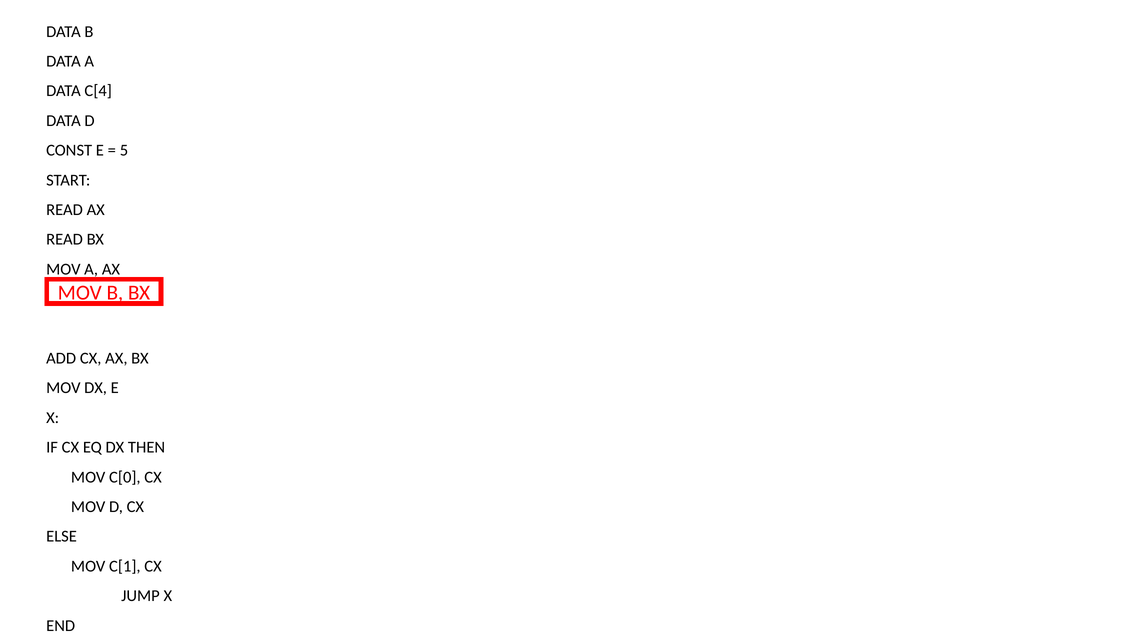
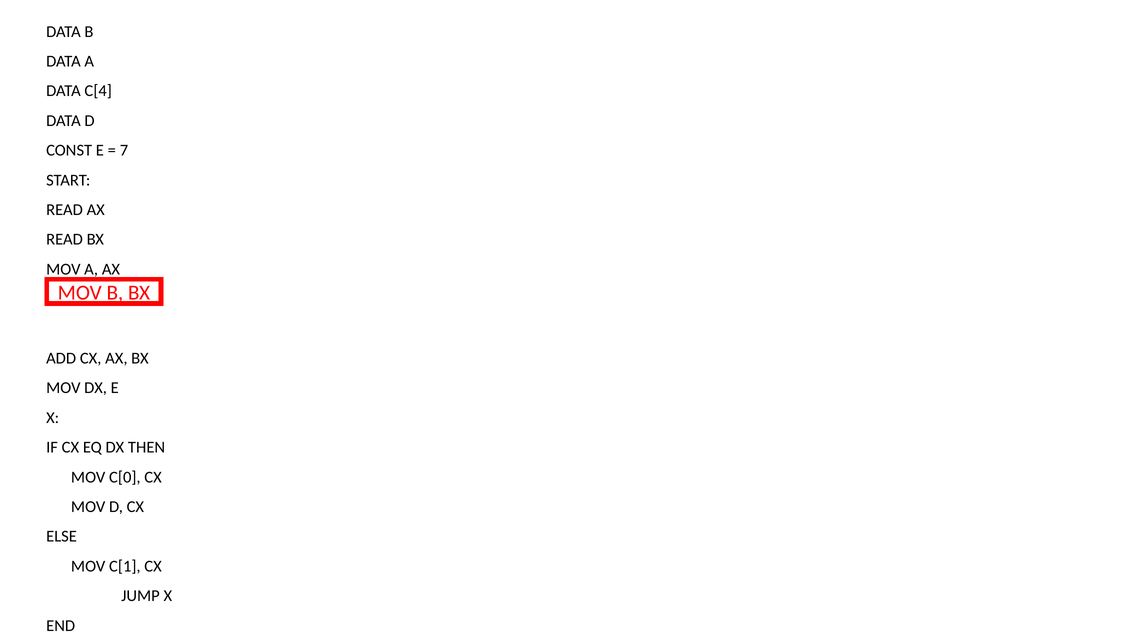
5: 5 -> 7 (124, 150)
